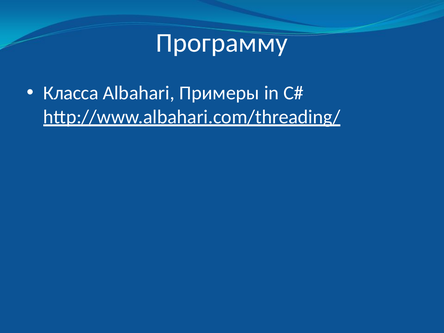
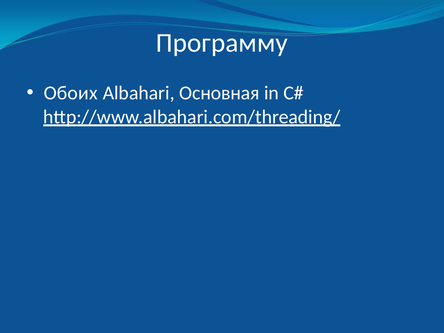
Класса: Класса -> Обоих (71, 93)
Примеры: Примеры -> Основная (219, 93)
